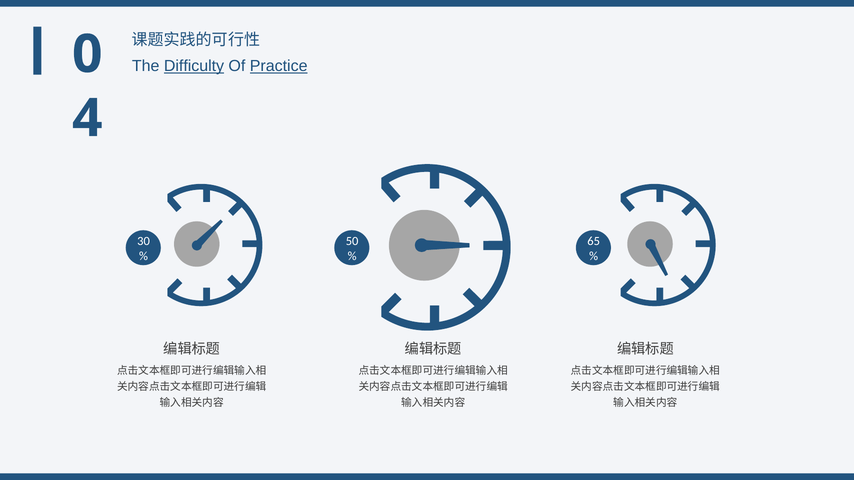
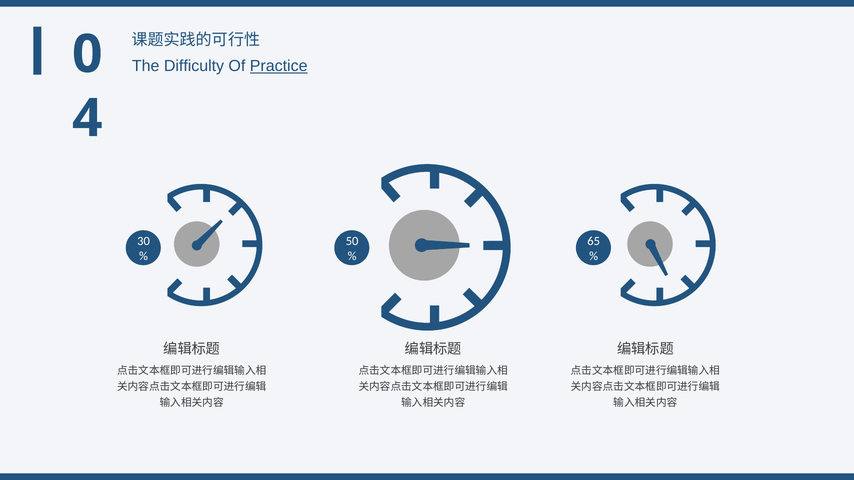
Difficulty underline: present -> none (194, 66)
